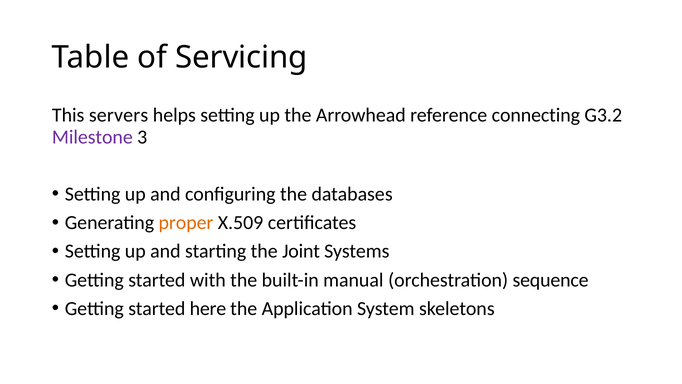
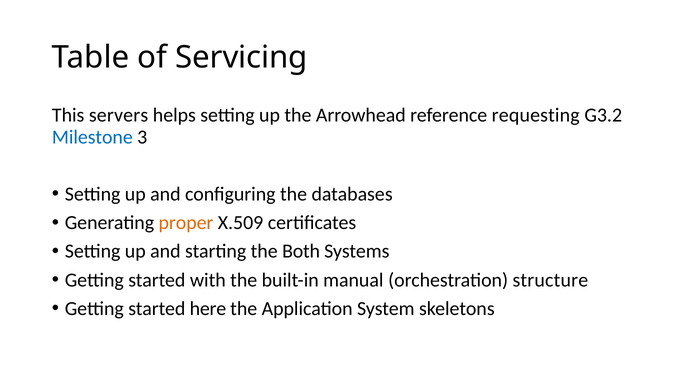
connecting: connecting -> requesting (536, 115)
Milestone colour: purple -> blue (92, 137)
Joint: Joint -> Both (301, 251)
sequence: sequence -> structure (550, 280)
